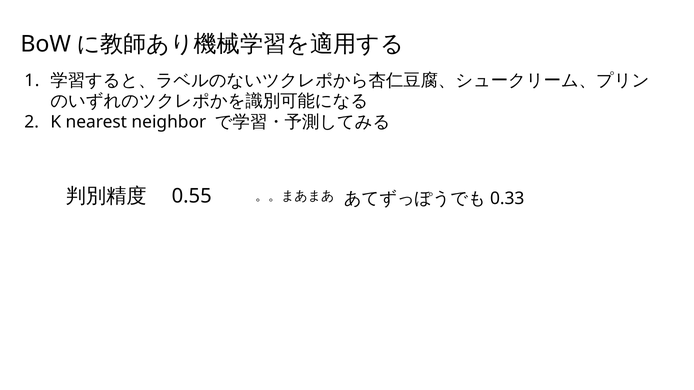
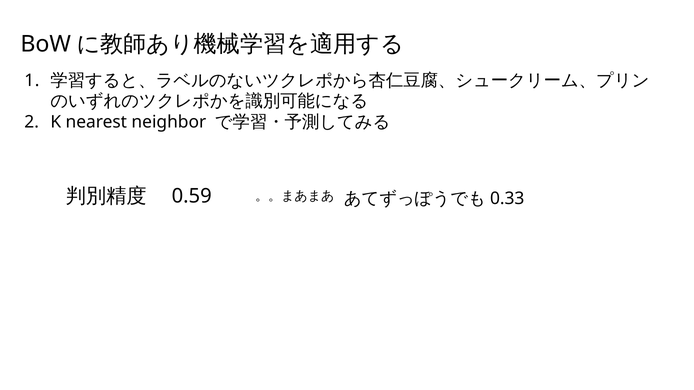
0.55: 0.55 -> 0.59 (192, 196)
